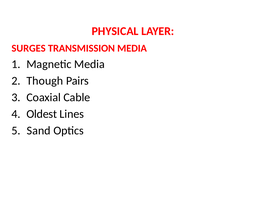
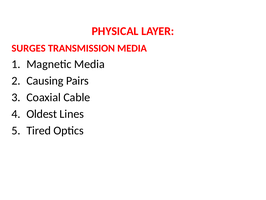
Though: Though -> Causing (45, 80)
Sand: Sand -> Tired (39, 130)
